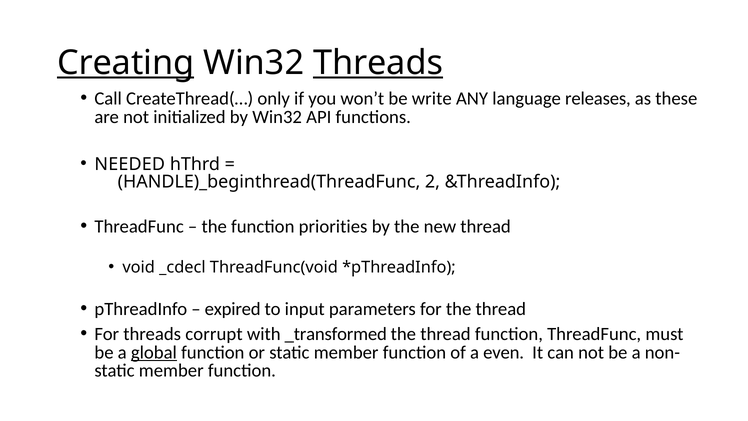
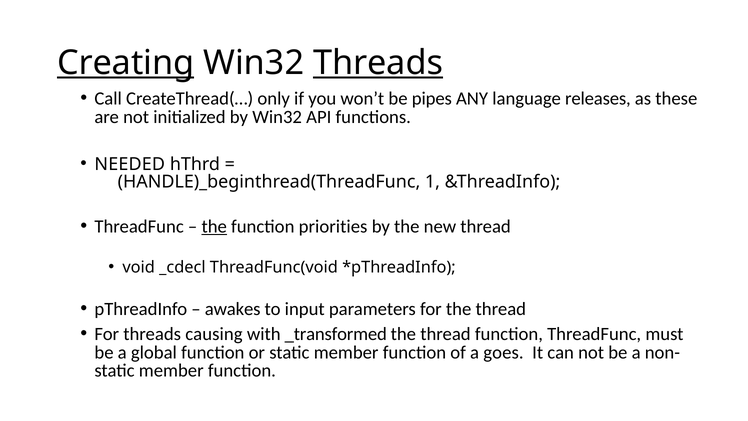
write: write -> pipes (432, 99)
2: 2 -> 1 (432, 182)
the underline: none -> present (214, 226)
expired: expired -> awakes (233, 309)
corrupt: corrupt -> causing (214, 334)
global underline: present -> none (154, 352)
even: even -> goes (503, 352)
